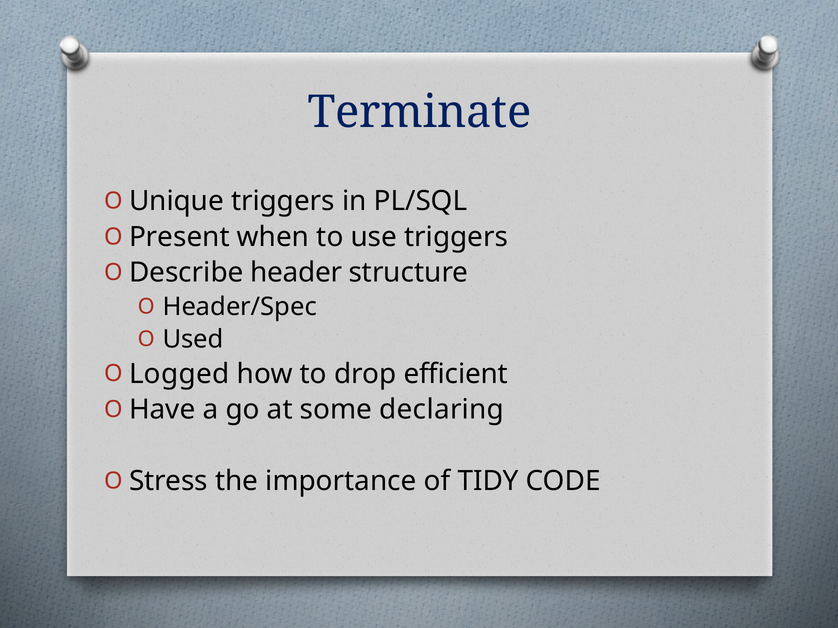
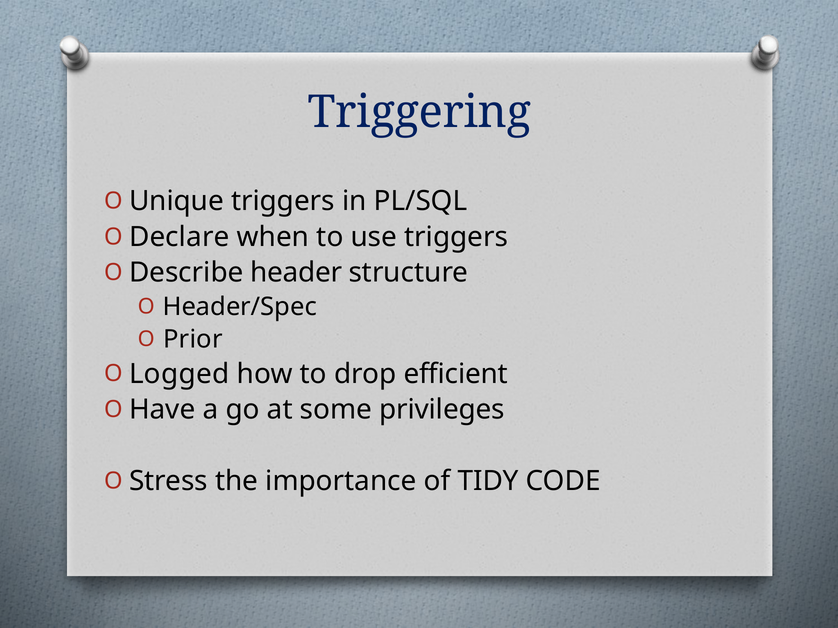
Terminate: Terminate -> Triggering (420, 112)
Present: Present -> Declare (179, 237)
Used: Used -> Prior (193, 340)
declaring: declaring -> privileges (442, 410)
